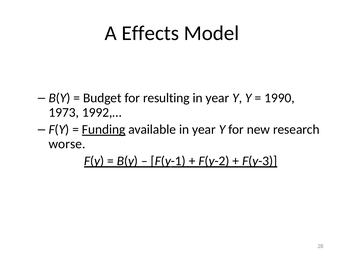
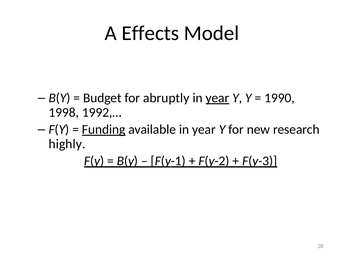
resulting: resulting -> abruptly (166, 98)
year underline: none -> present (217, 98)
1973: 1973 -> 1998 (64, 112)
worse: worse -> highly (67, 144)
